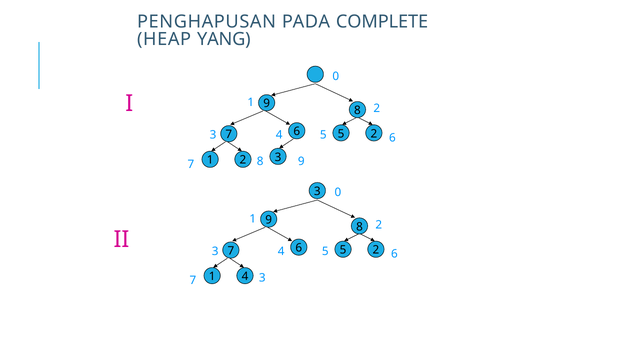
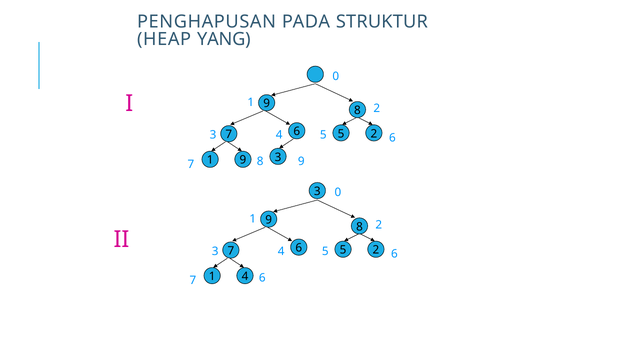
COMPLETE: COMPLETE -> STRUKTUR (382, 22)
1 2: 2 -> 9 (243, 160)
7 3: 3 -> 6 (262, 278)
